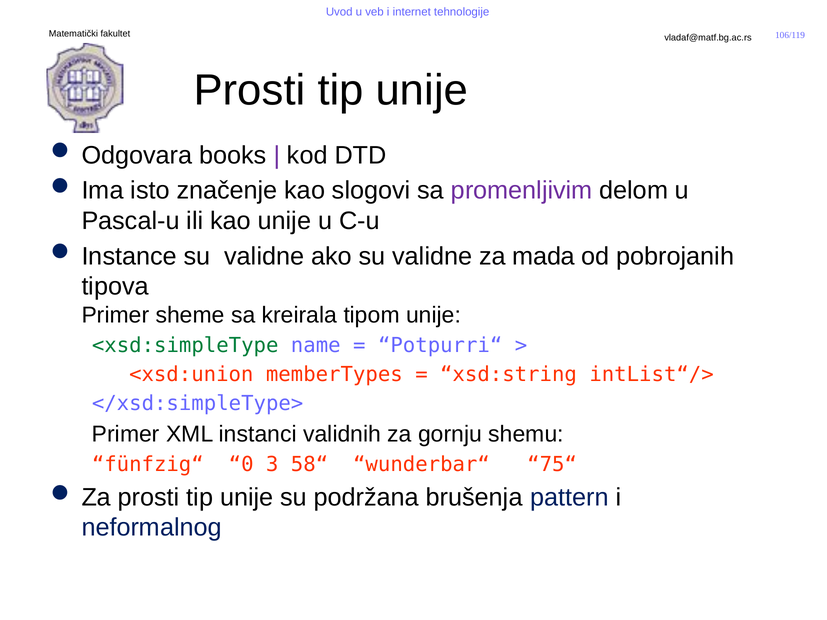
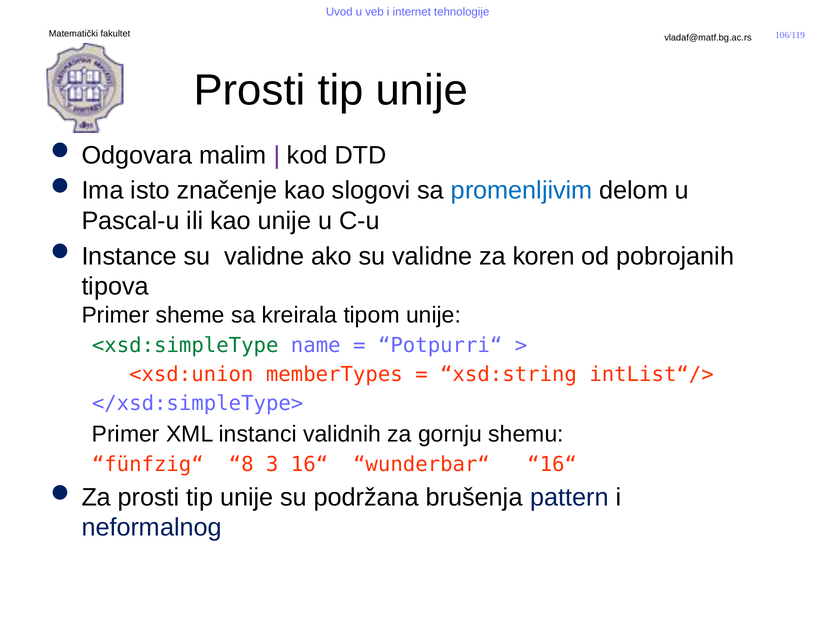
books: books -> malim (233, 155)
promenljivim colour: purple -> blue (522, 191)
mada: mada -> koren (544, 256)
0: 0 -> 8 (241, 465)
3 58“: 58“ -> 16“ (310, 465)
wunderbar“ 75“: 75“ -> 16“ (552, 465)
